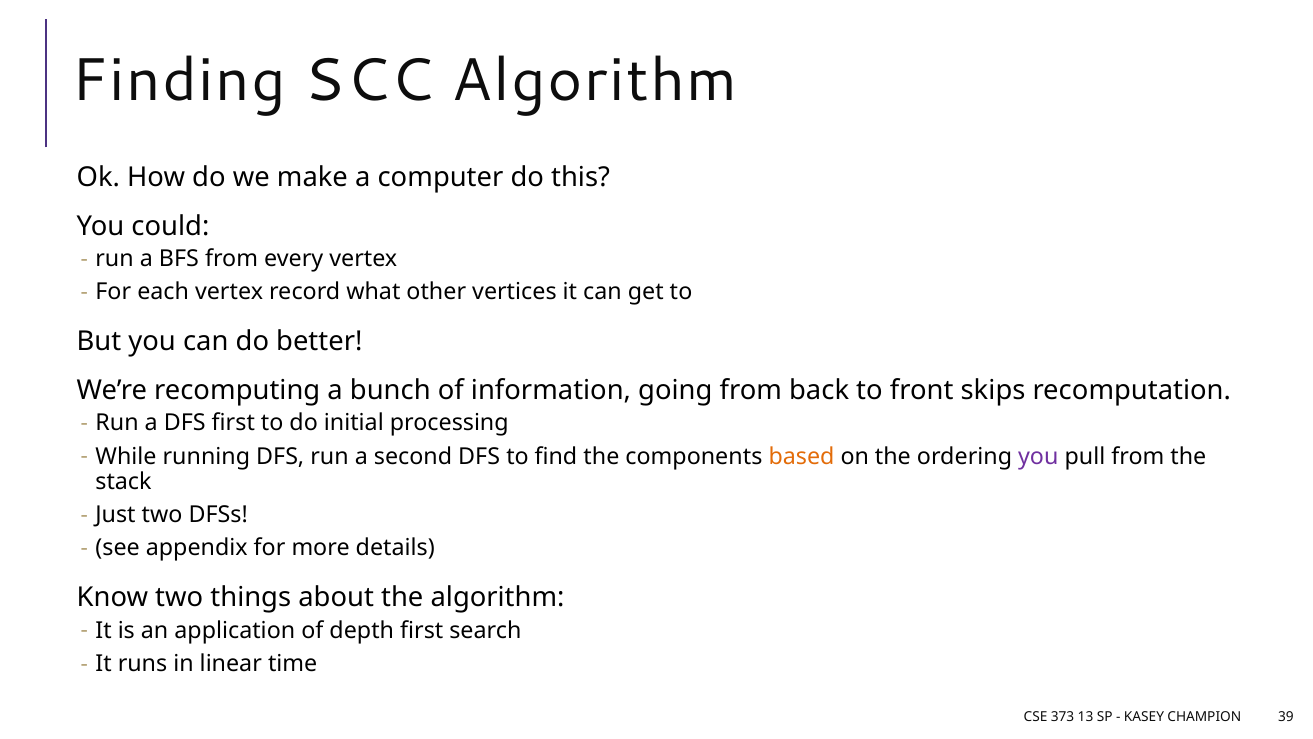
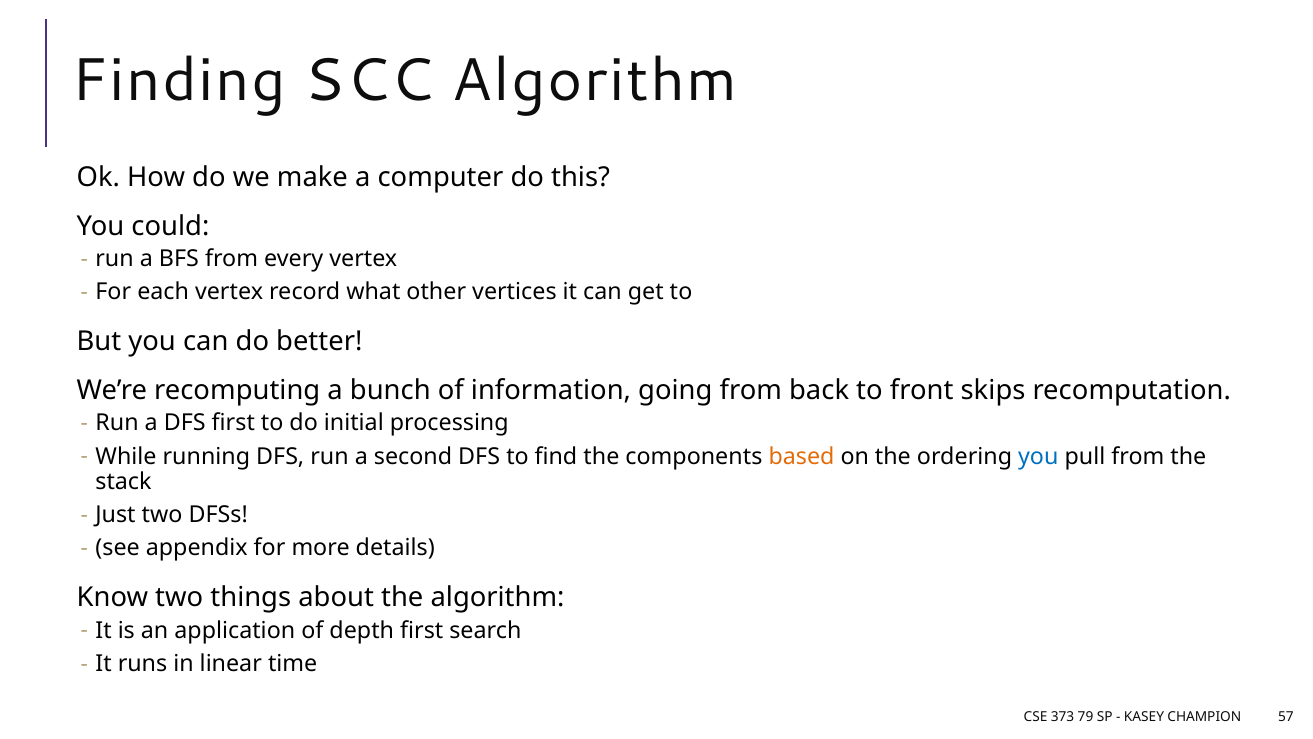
you colour: purple -> blue (1038, 456)
13: 13 -> 79 (1086, 717)
39: 39 -> 57 (1286, 717)
